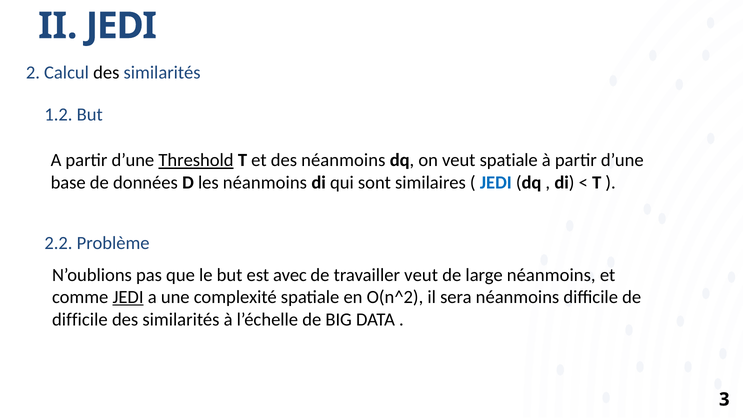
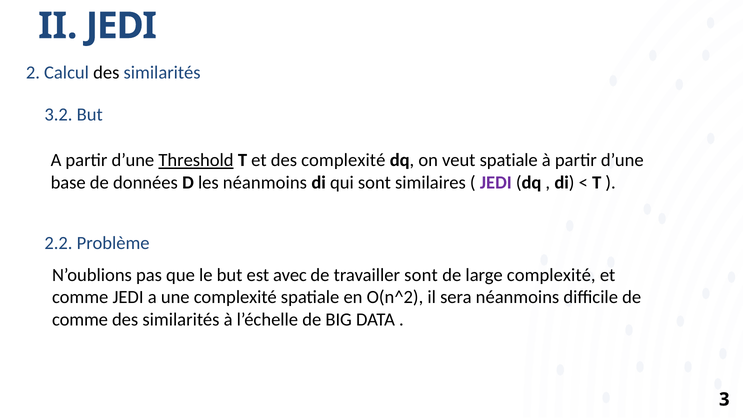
1.2: 1.2 -> 3.2 (59, 115)
des néanmoins: néanmoins -> complexité (343, 160)
JEDI colour: blue -> purple (496, 183)
travailler veut: veut -> sont (421, 275)
large néanmoins: néanmoins -> complexité (551, 275)
JEDI underline: present -> none (128, 297)
difficile: difficile -> comme (80, 319)
